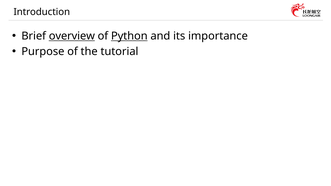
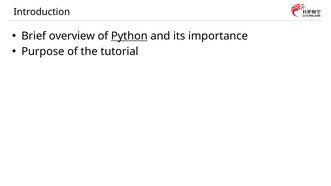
overview underline: present -> none (72, 36)
